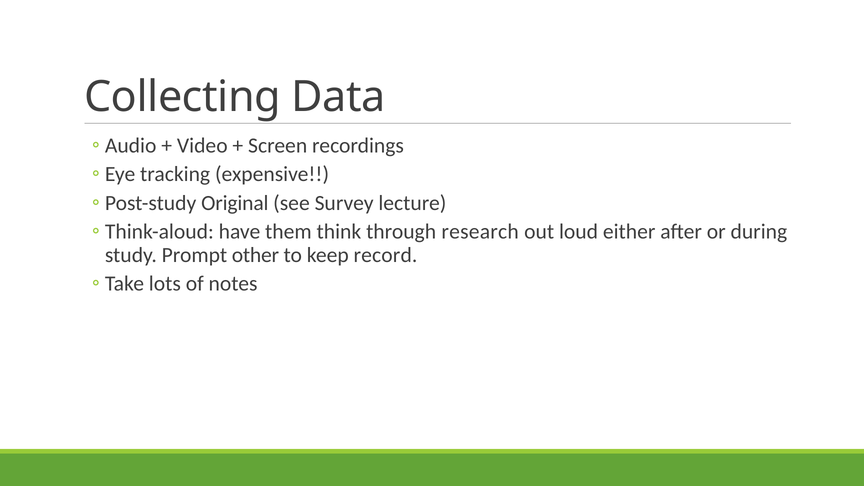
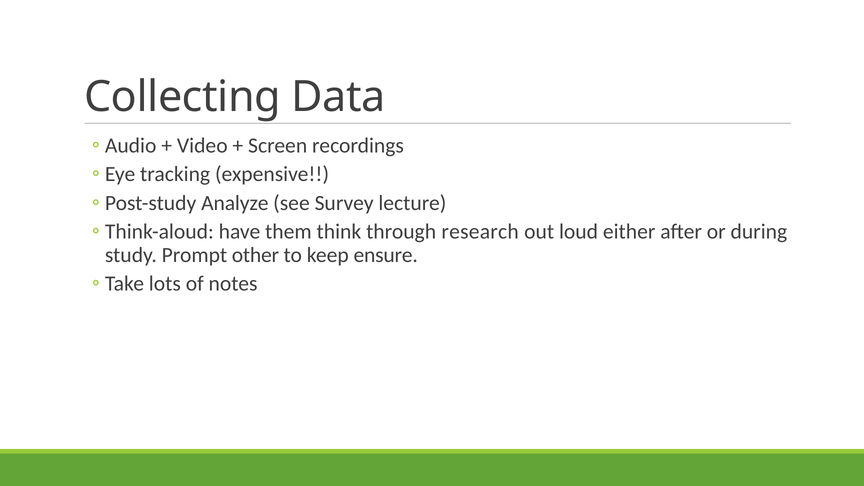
Original: Original -> Analyze (235, 203)
record: record -> ensure (386, 255)
